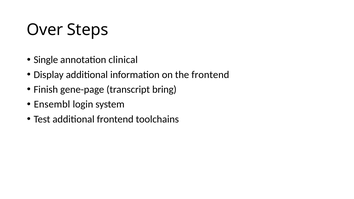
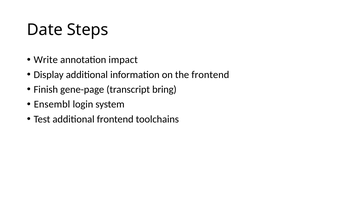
Over: Over -> Date (45, 30)
Single: Single -> Write (46, 60)
clinical: clinical -> impact (123, 60)
